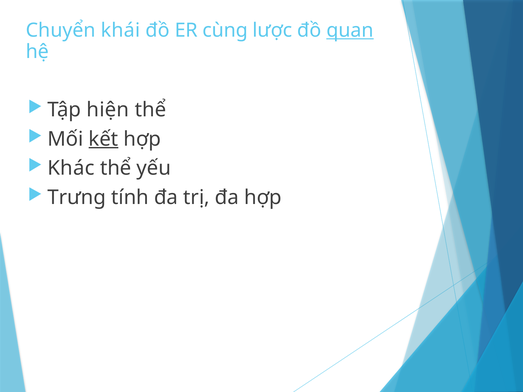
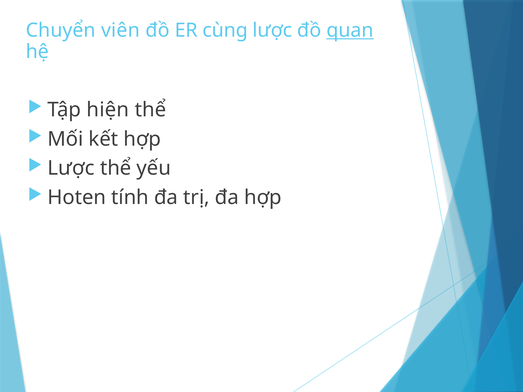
khái: khái -> viên (121, 30)
kết underline: present -> none (103, 139)
Khác: Khác -> Lược (71, 168)
Trưng: Trưng -> Hoten (77, 197)
